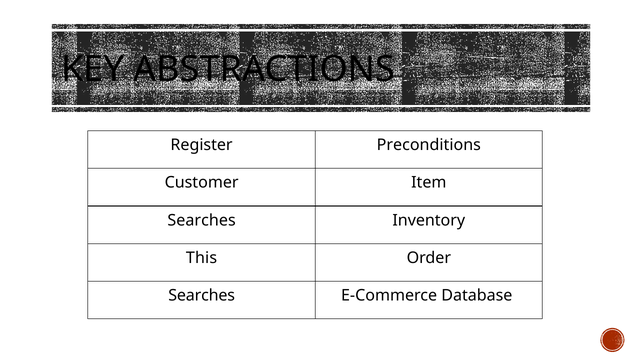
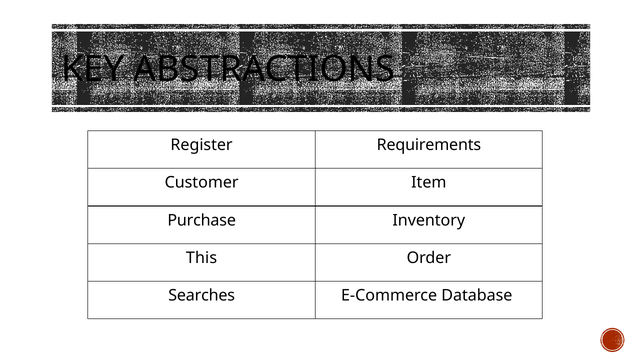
Preconditions: Preconditions -> Requirements (429, 145)
Searches: Searches -> Purchase (202, 220)
